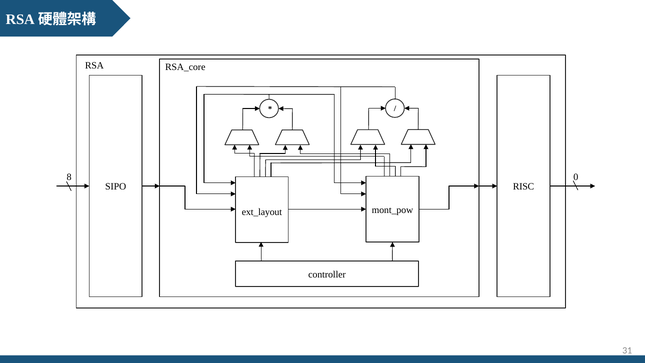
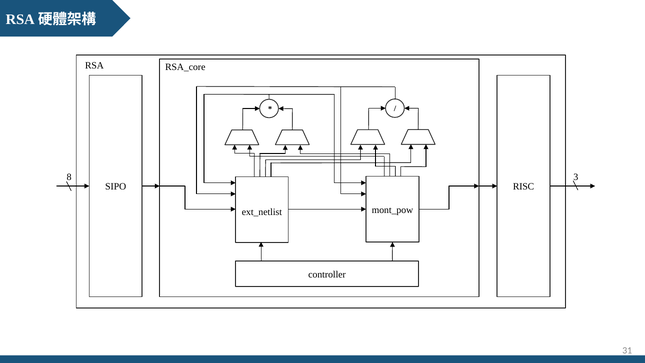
0: 0 -> 3 (576, 177)
ext_layout: ext_layout -> ext_netlist (262, 212)
